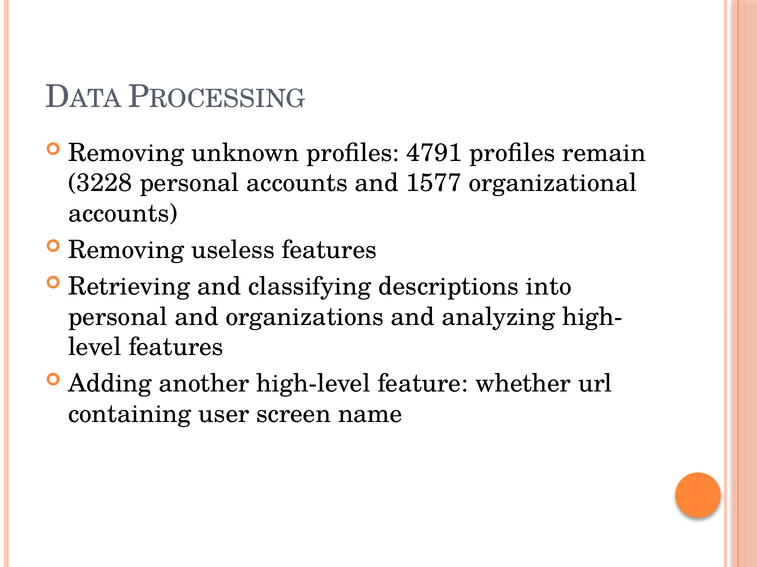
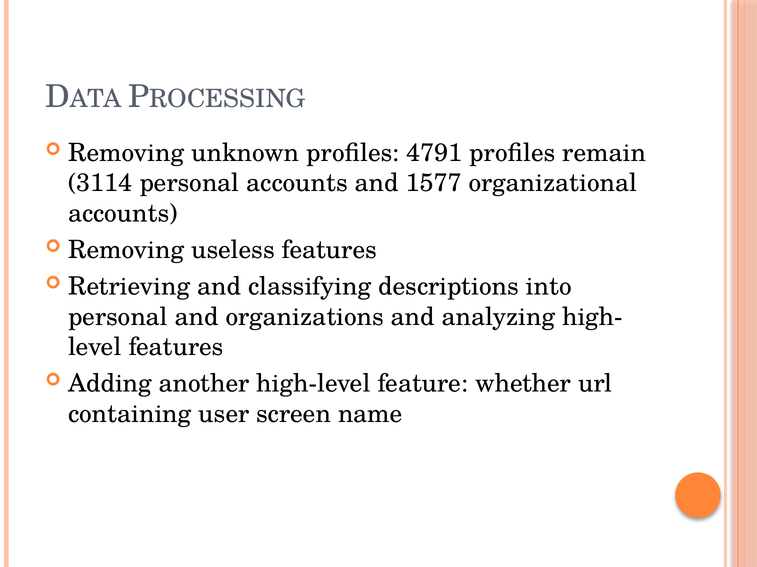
3228: 3228 -> 3114 (100, 183)
